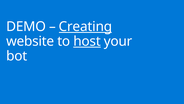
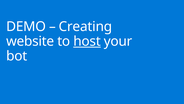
Creating underline: present -> none (85, 26)
